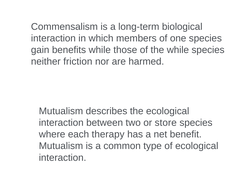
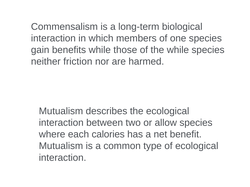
store: store -> allow (166, 123)
therapy: therapy -> calories (108, 135)
